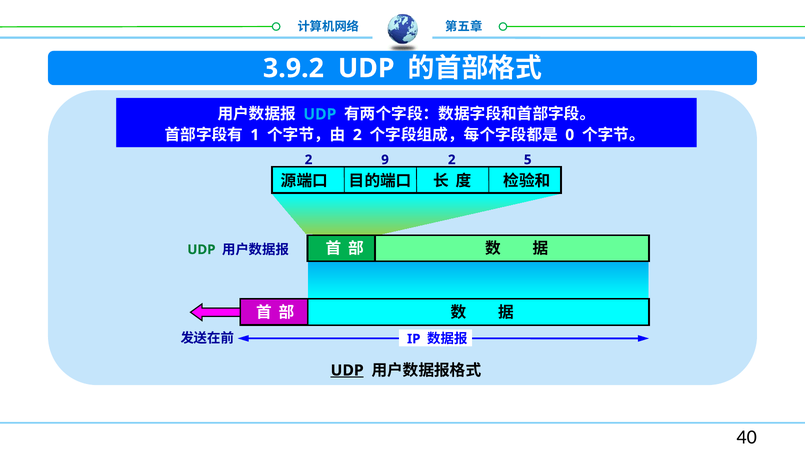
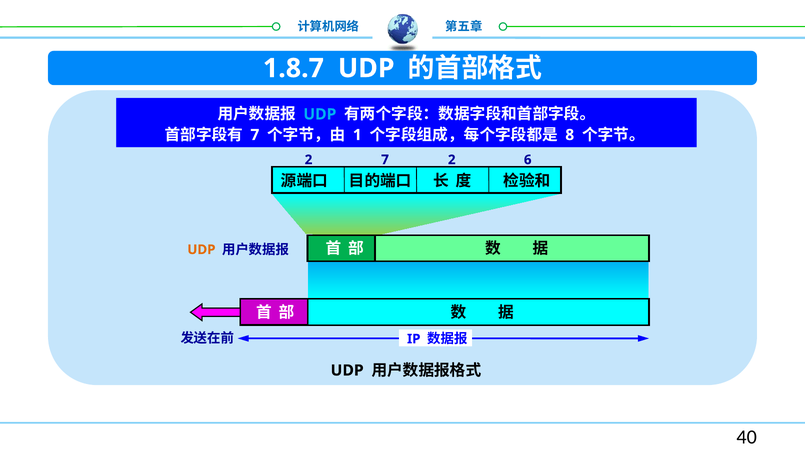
3.9.2: 3.9.2 -> 1.8.7 (293, 68)
1: 1 -> 7 (255, 135)
2: 2 -> 1 (357, 135)
0: 0 -> 8 (570, 135)
2 9: 9 -> 7 (385, 160)
5: 5 -> 6 (528, 160)
UDP colour: green -> orange (201, 250)
UDP underline: present -> none (347, 370)
